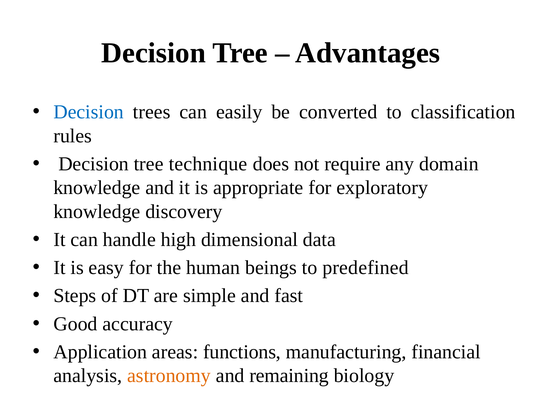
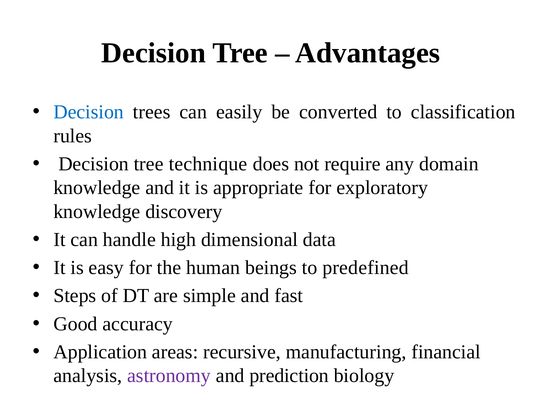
functions: functions -> recursive (242, 352)
astronomy colour: orange -> purple (169, 375)
remaining: remaining -> prediction (289, 375)
